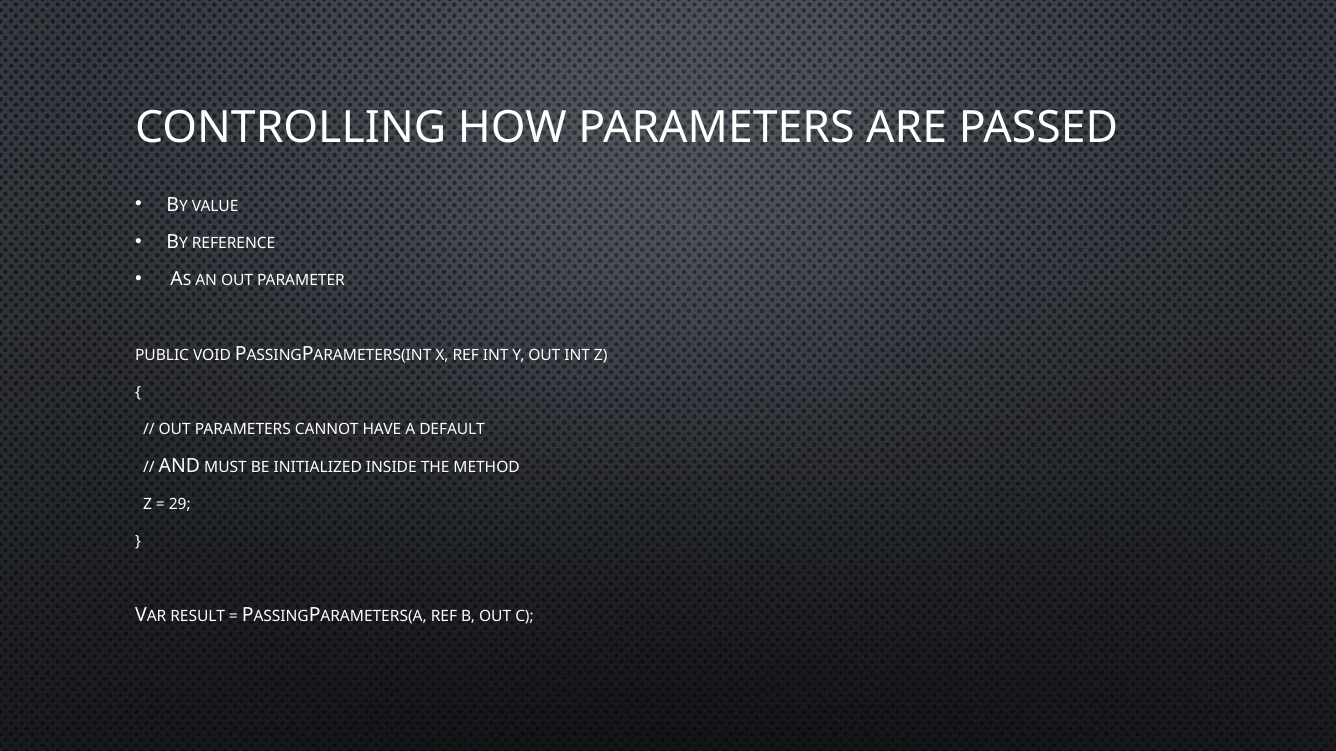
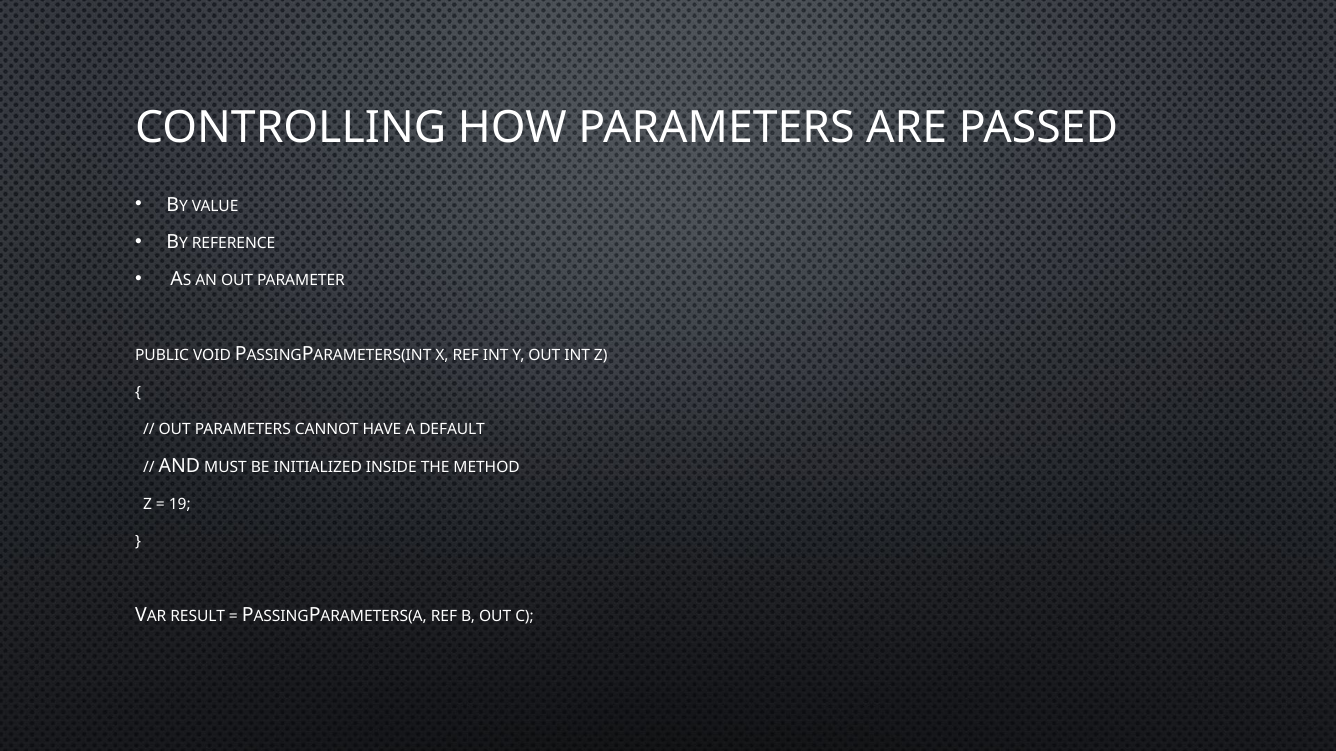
29: 29 -> 19 (180, 505)
